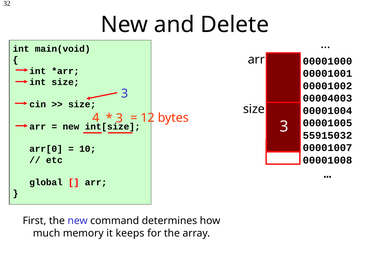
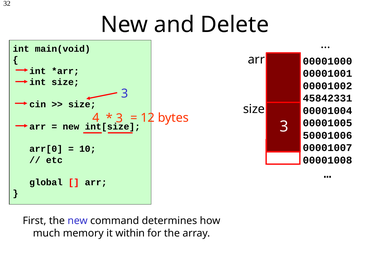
00004003: 00004003 -> 45842331 (327, 98)
55915032: 55915032 -> 50001006 (327, 135)
keeps: keeps -> within (130, 233)
